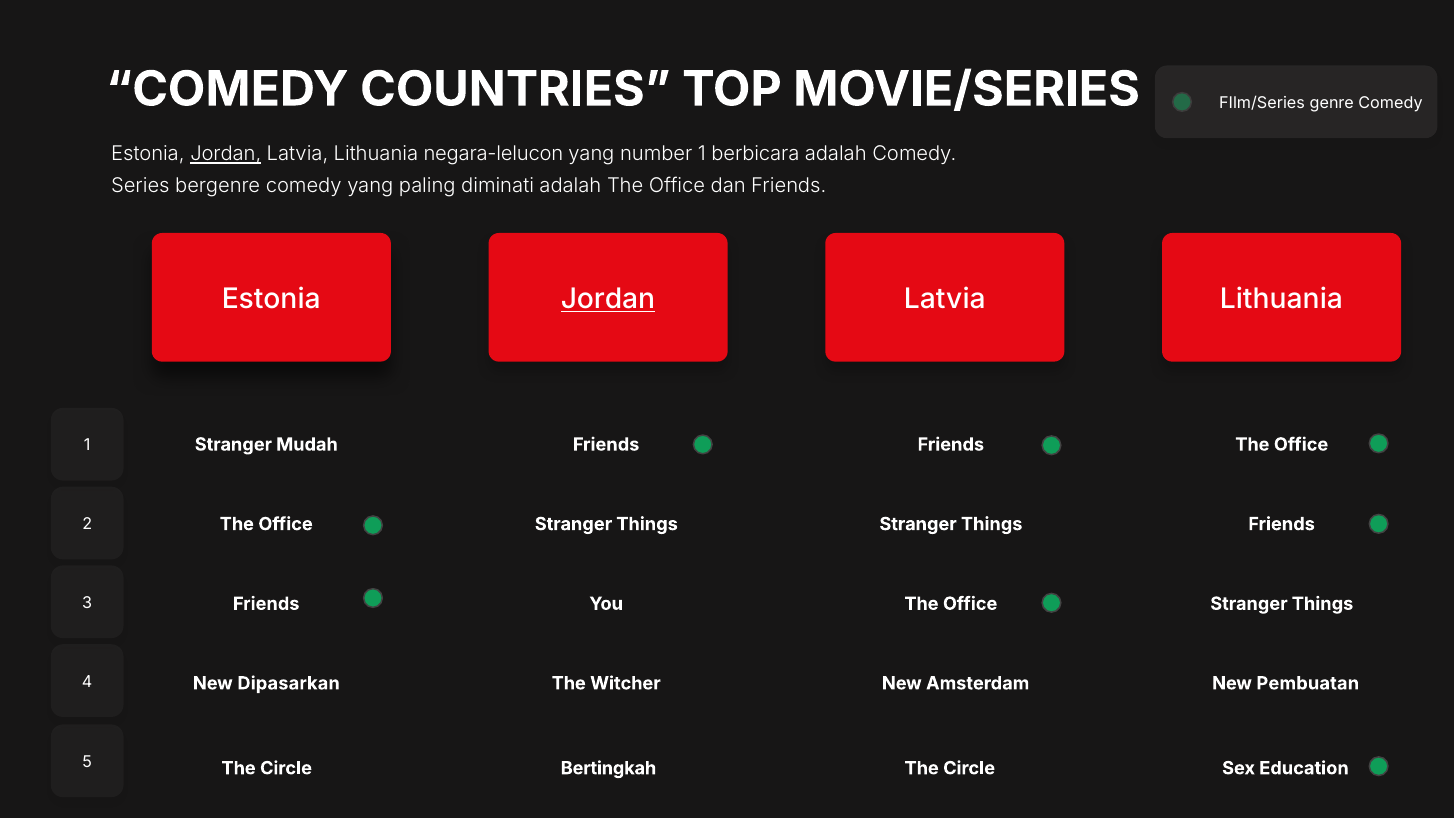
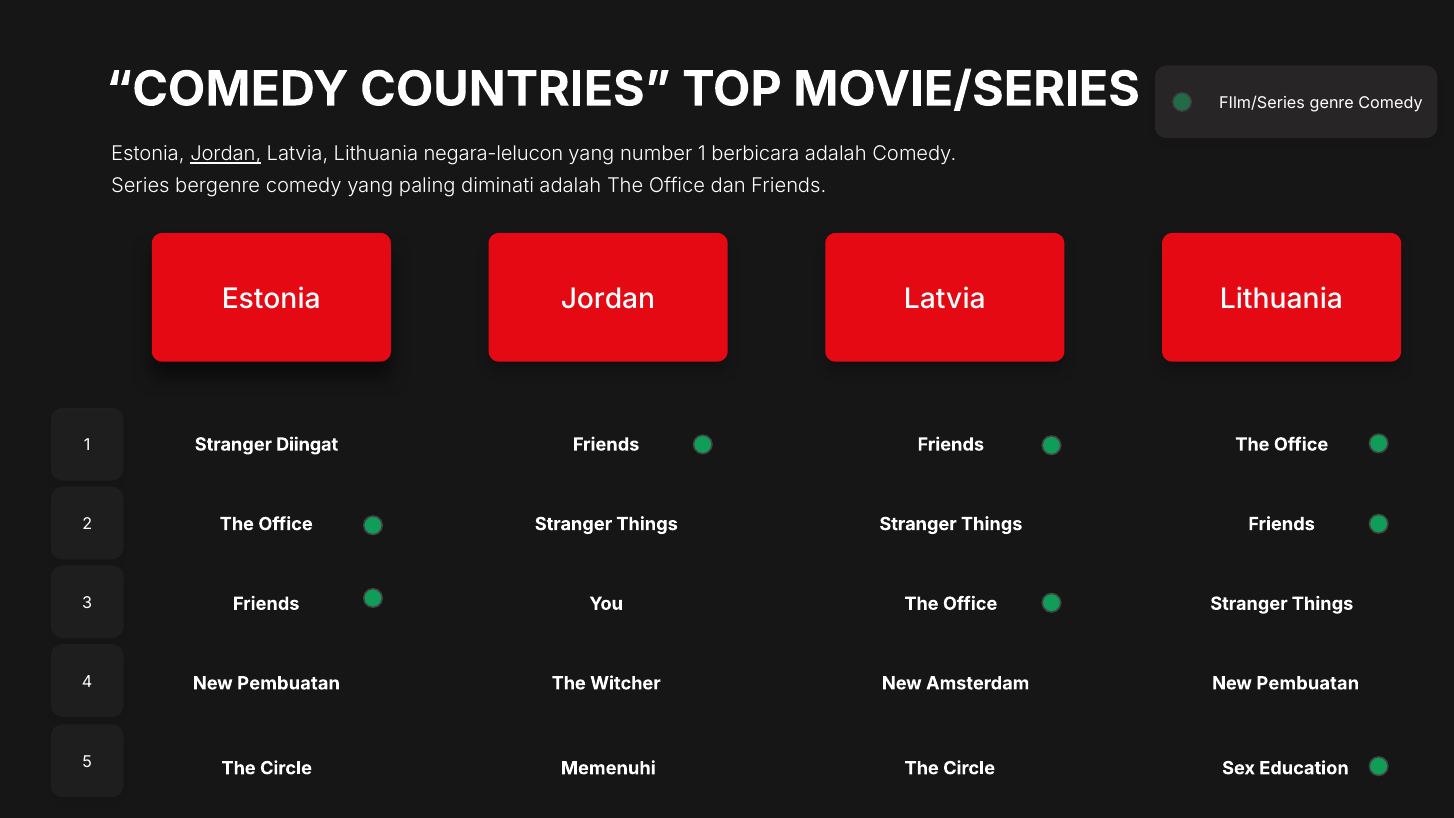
Jordan underline: present -> none (608, 299)
Mudah: Mudah -> Diingat (307, 445)
Dipasarkan: Dipasarkan -> Pembuatan (289, 683)
Bertingkah: Bertingkah -> Memenuhi (608, 768)
